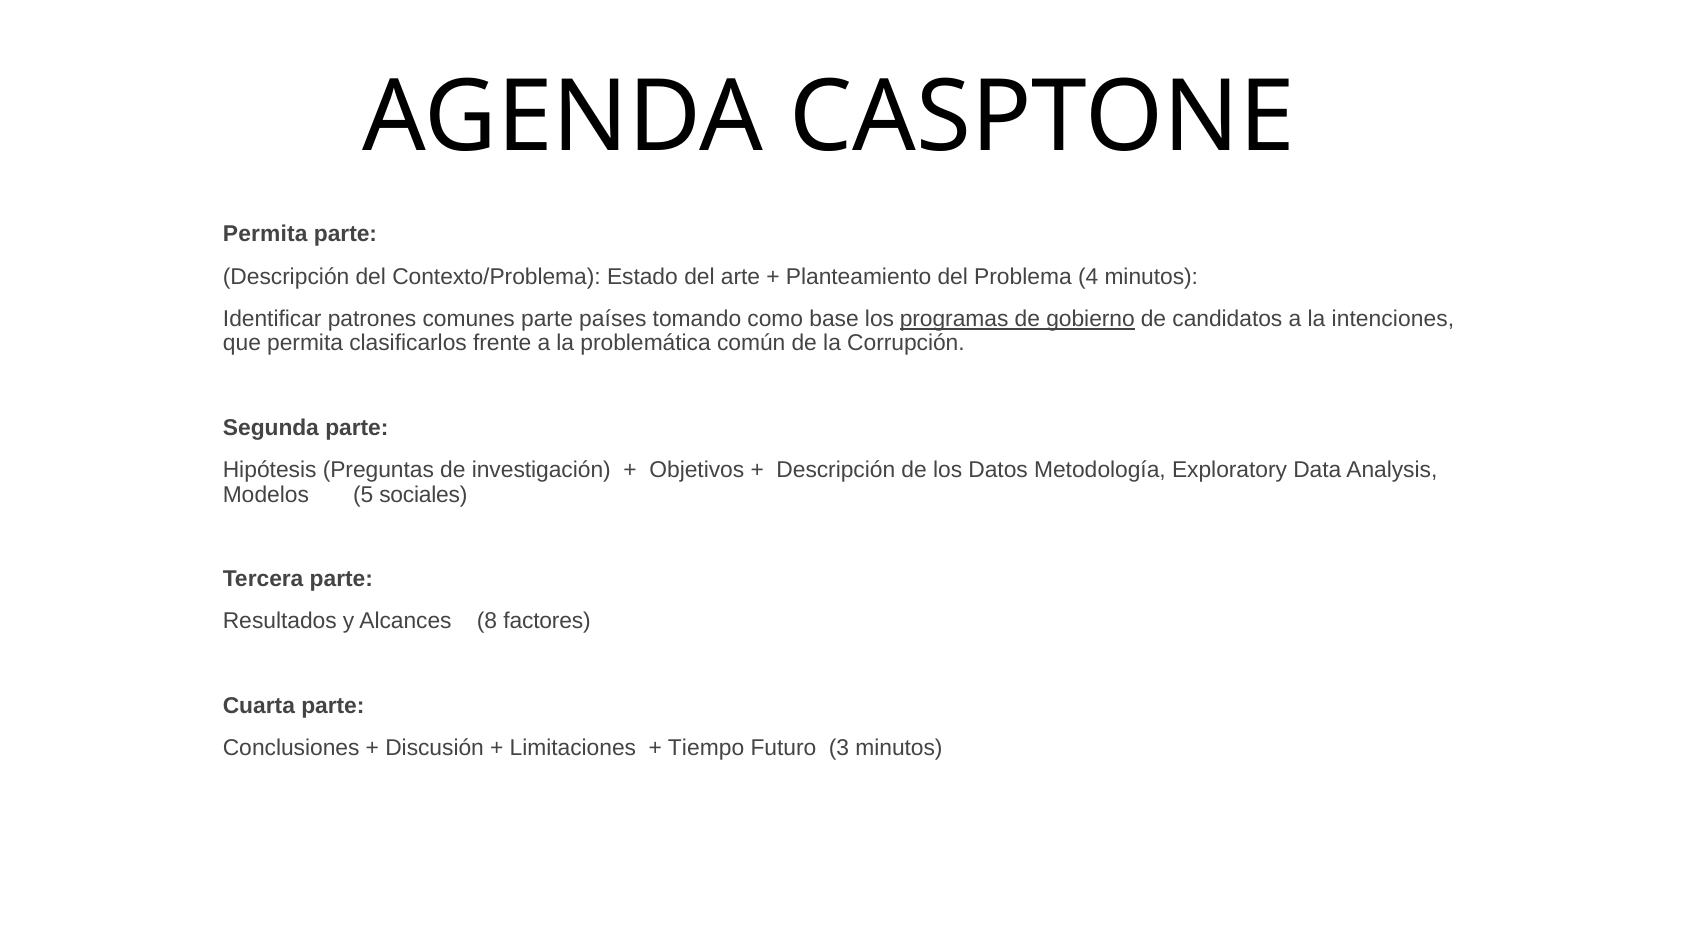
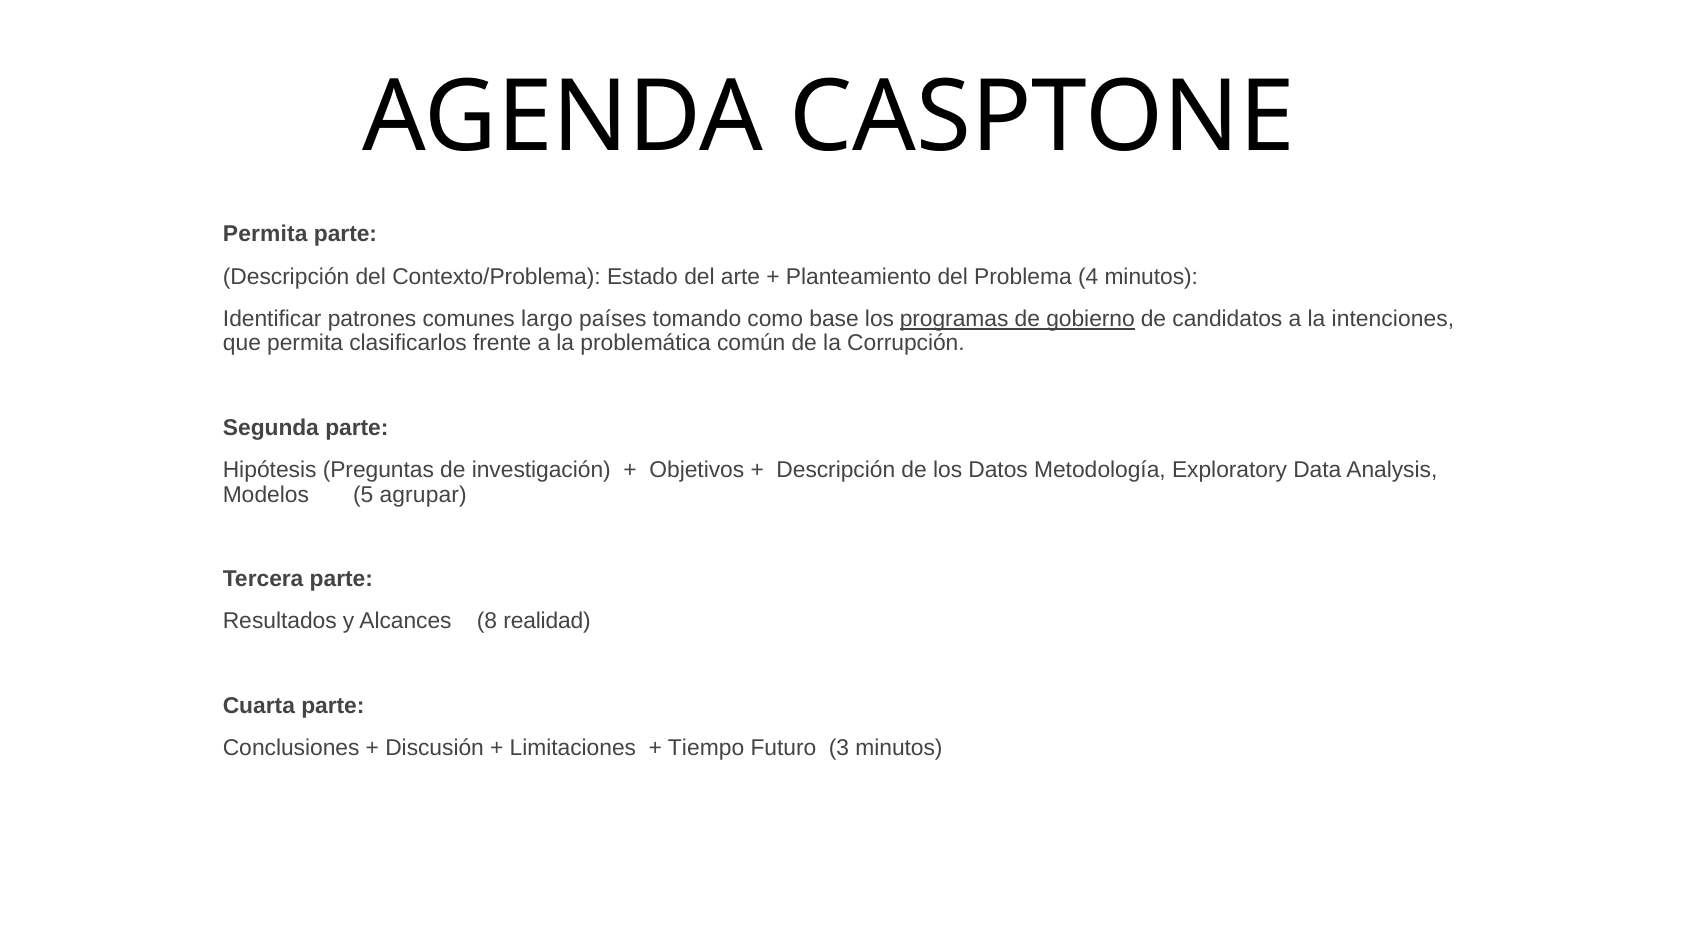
comunes parte: parte -> largo (547, 319)
sociales: sociales -> agrupar (423, 494)
factores: factores -> realidad (547, 621)
